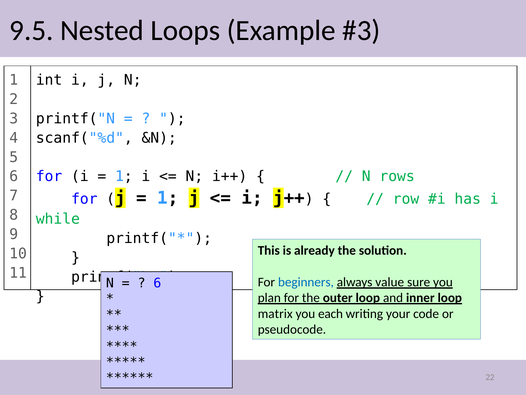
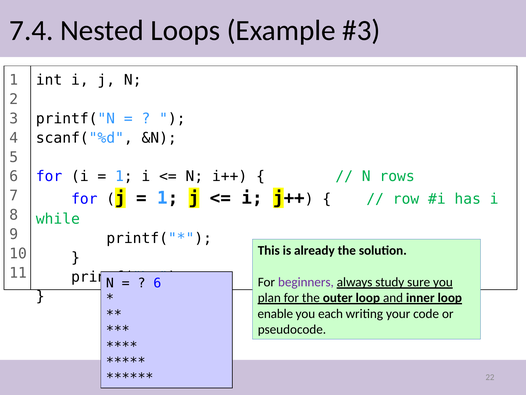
9.5: 9.5 -> 7.4 (31, 31)
beginners colour: blue -> purple (306, 282)
value: value -> study (390, 282)
matrix: matrix -> enable (275, 313)
